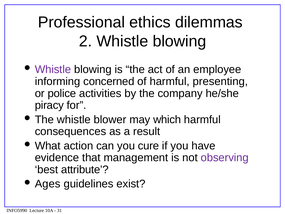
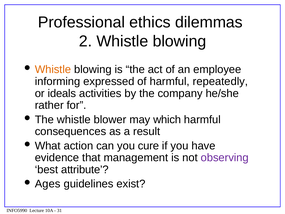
Whistle colour: purple -> orange (53, 69)
concerned: concerned -> expressed (109, 81)
presenting: presenting -> repeatedly (220, 81)
police: police -> ideals (62, 93)
piracy: piracy -> rather (49, 105)
